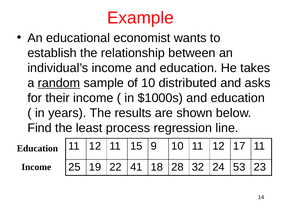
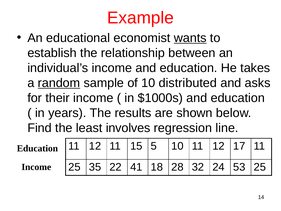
wants underline: none -> present (190, 38)
process: process -> involves (128, 128)
9: 9 -> 5 (154, 146)
19: 19 -> 35 (95, 167)
53 23: 23 -> 25 (260, 167)
